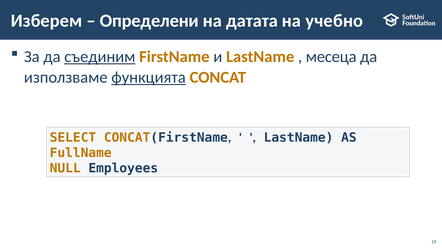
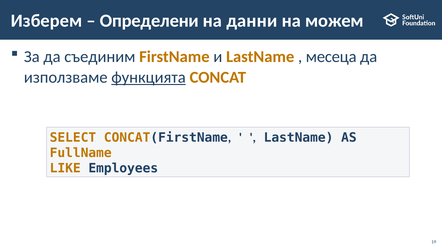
датата: датата -> данни (252, 21)
учебно: учебно -> можем (334, 21)
съединим underline: present -> none (100, 57)
NULL: NULL -> LIKE (65, 169)
